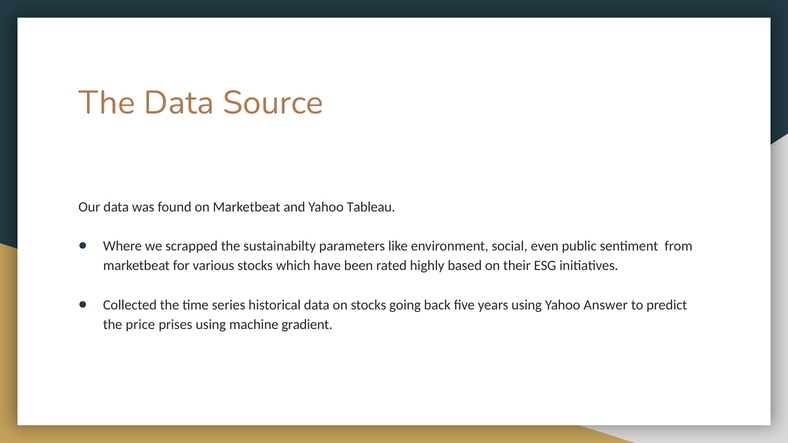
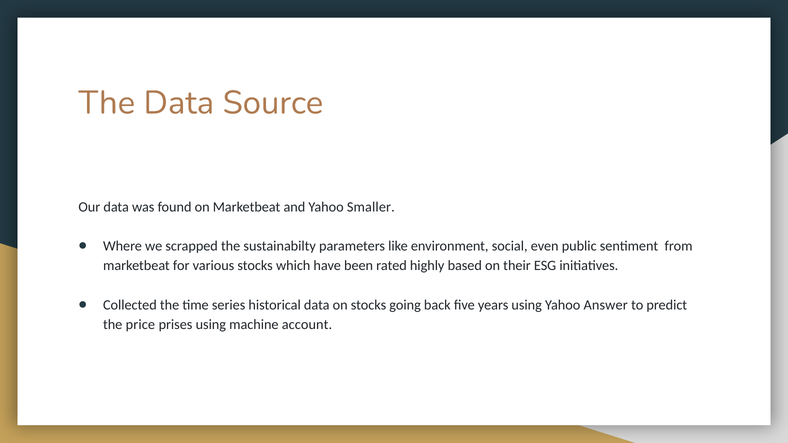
Tableau: Tableau -> Smaller (371, 207)
gradient: gradient -> account (307, 325)
